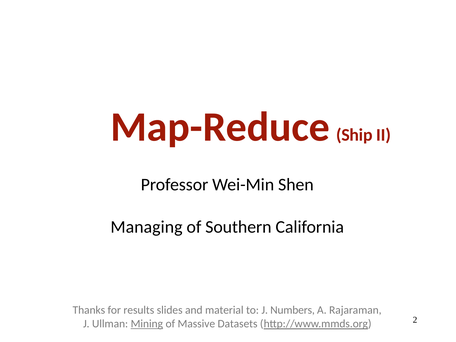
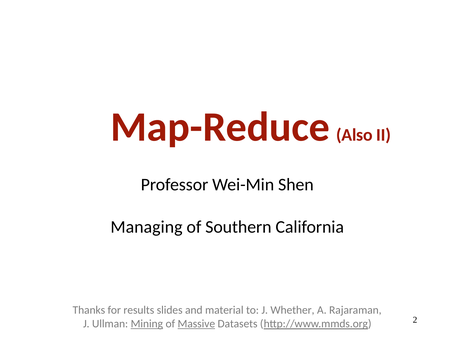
Ship: Ship -> Also (354, 135)
Numbers: Numbers -> Whether (292, 310)
Massive underline: none -> present (196, 324)
